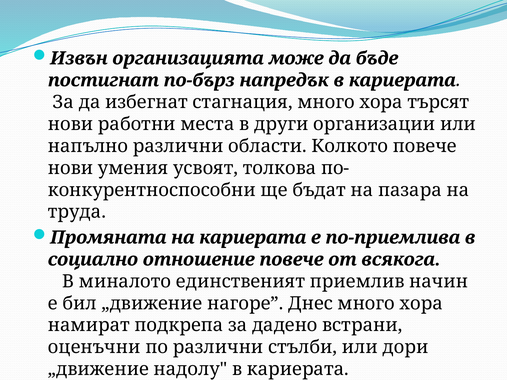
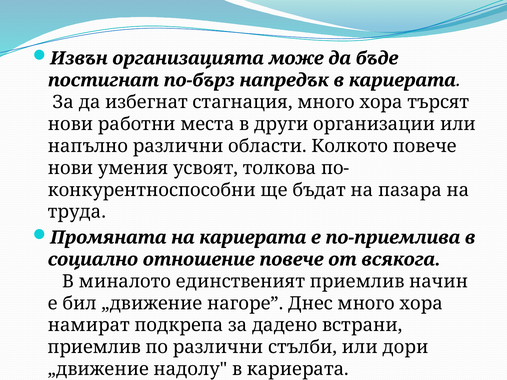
оценъчни: оценъчни -> приемлив (94, 347)
